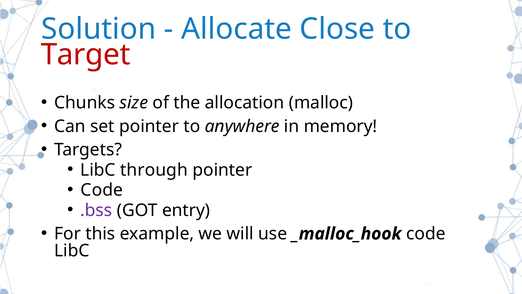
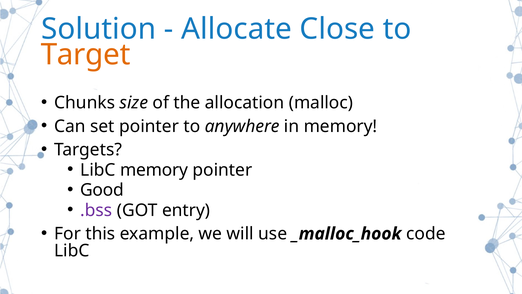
Target colour: red -> orange (86, 55)
LibC through: through -> memory (154, 170)
Code: Code -> Good (102, 190)
